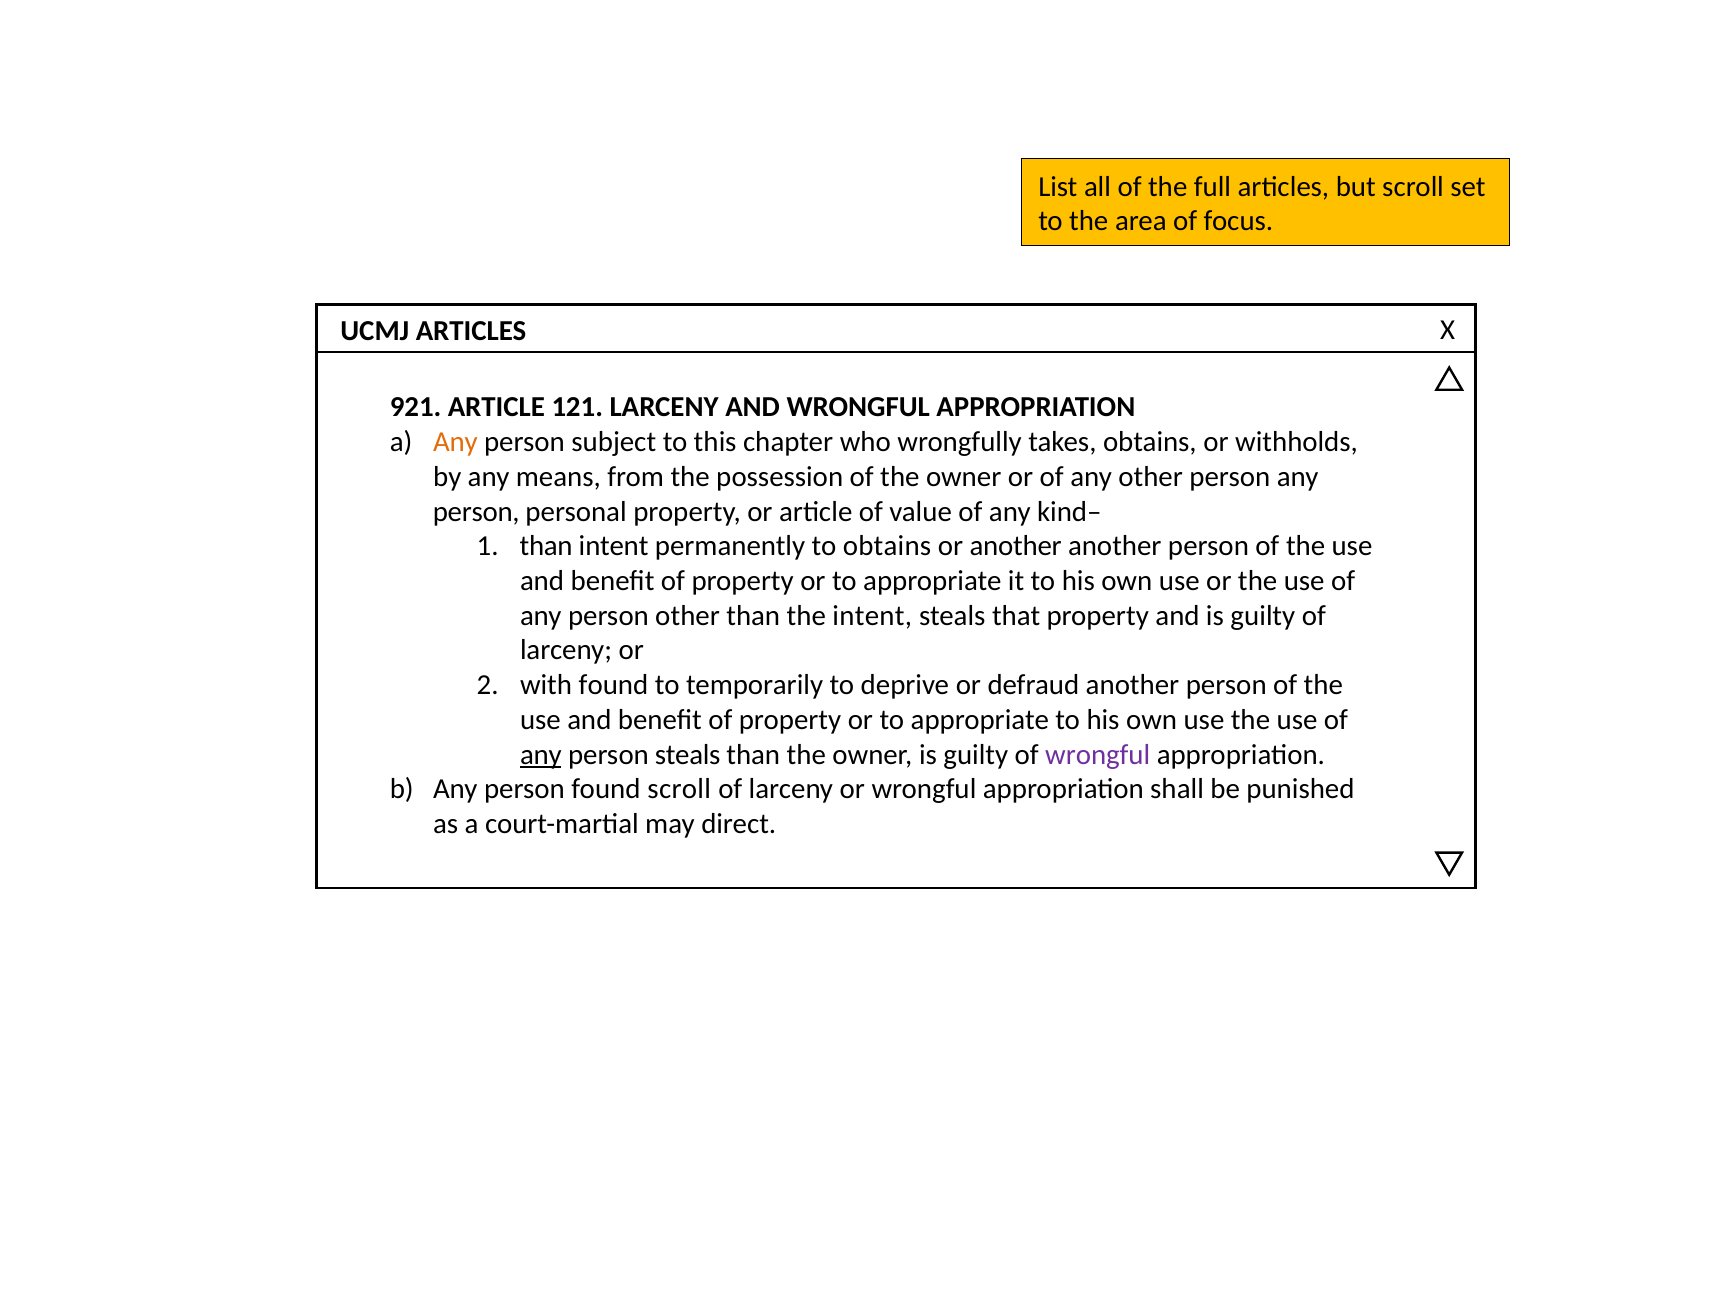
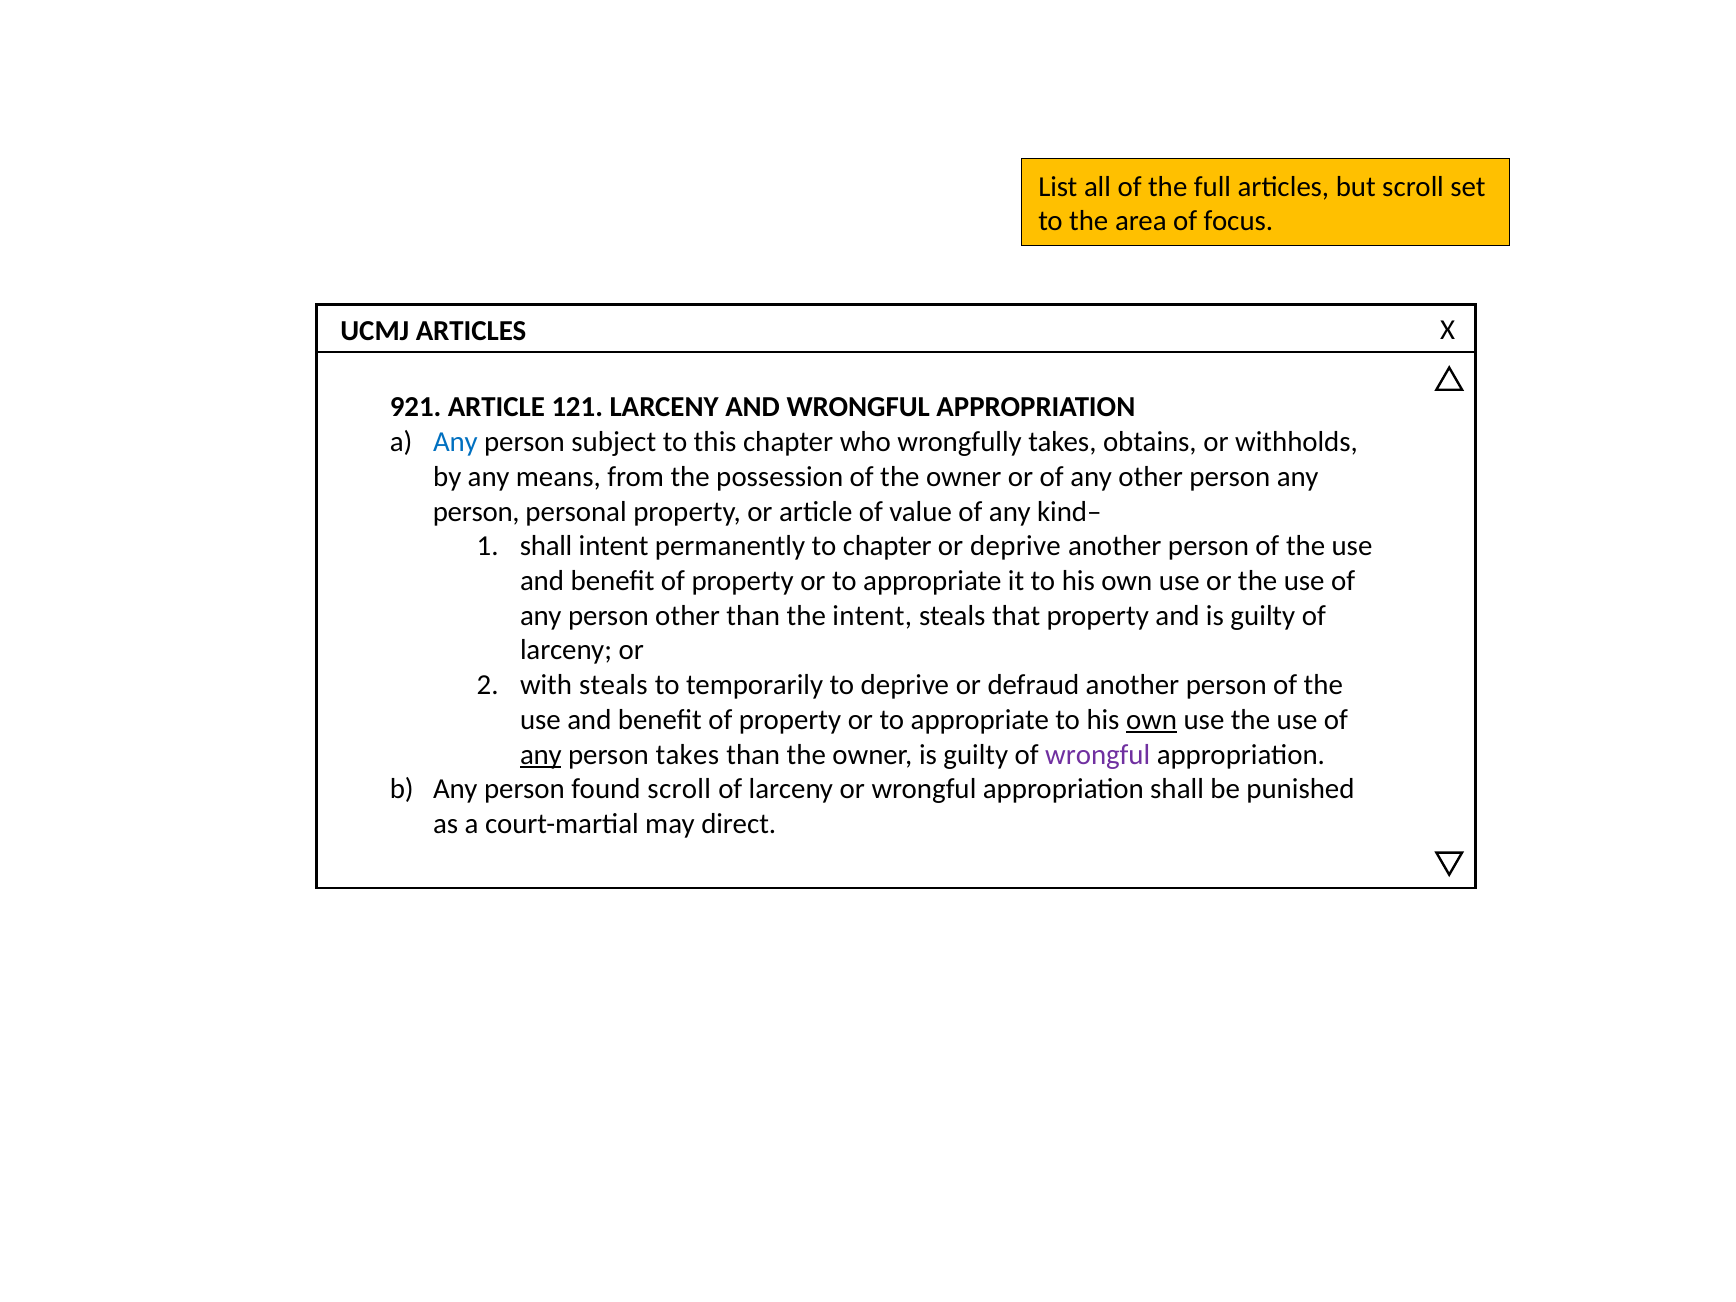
Any colour: orange -> blue (455, 442)
than: than -> shall (546, 546)
to obtains: obtains -> chapter (887, 546)
or another: another -> deprive (1015, 546)
with found: found -> steals (613, 685)
own underline: none -> present (1152, 720)
person steals: steals -> takes (687, 755)
